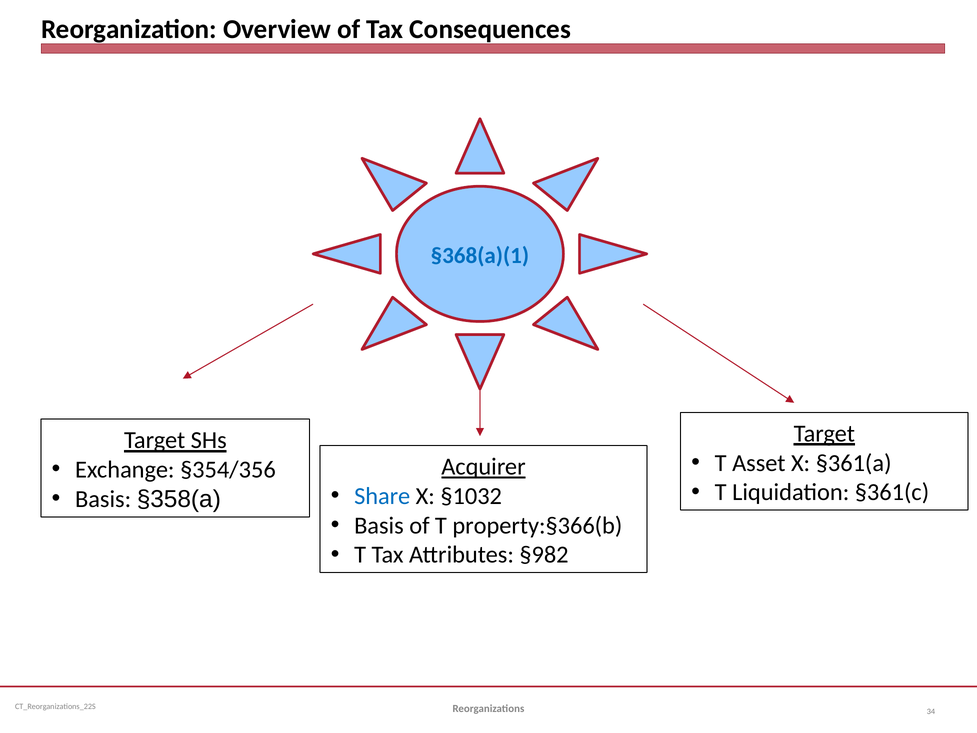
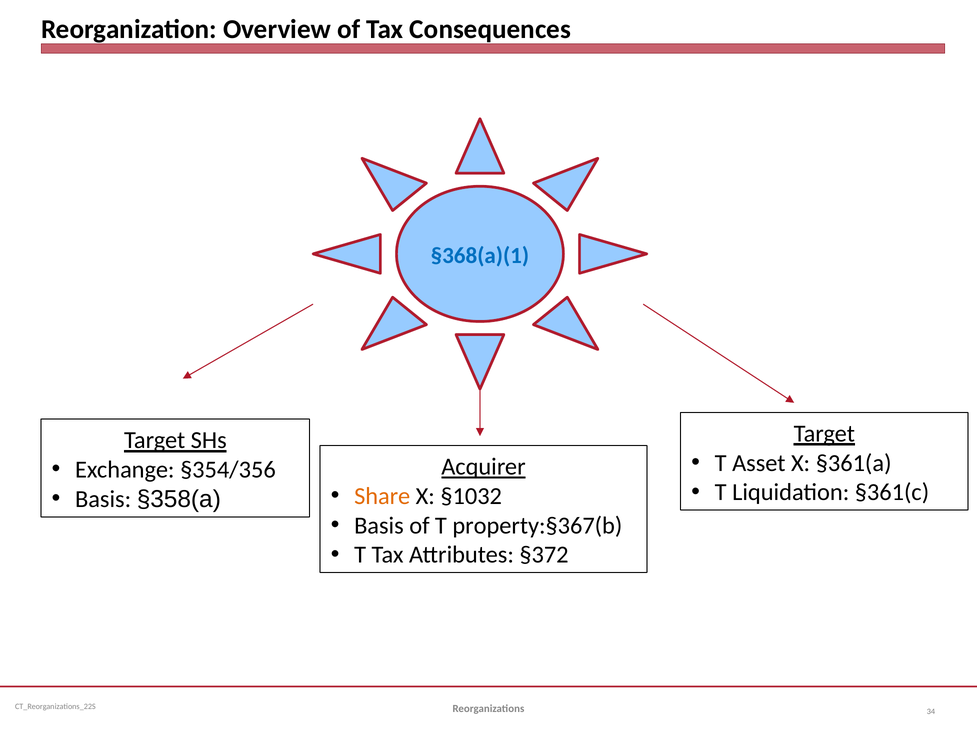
Share colour: blue -> orange (382, 496)
property:§366(b: property:§366(b -> property:§367(b (537, 525)
§982: §982 -> §372 (544, 555)
